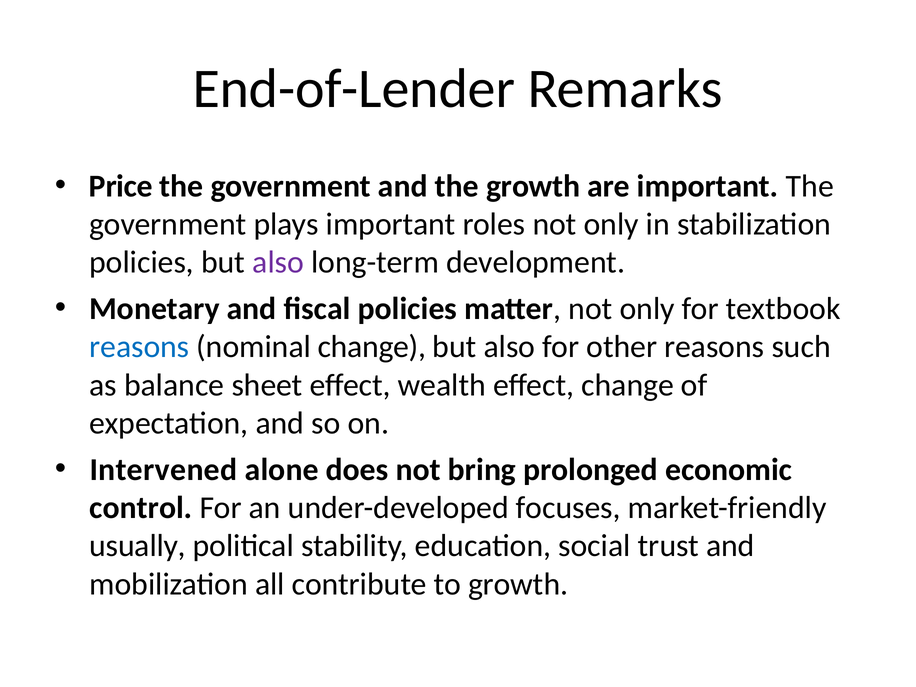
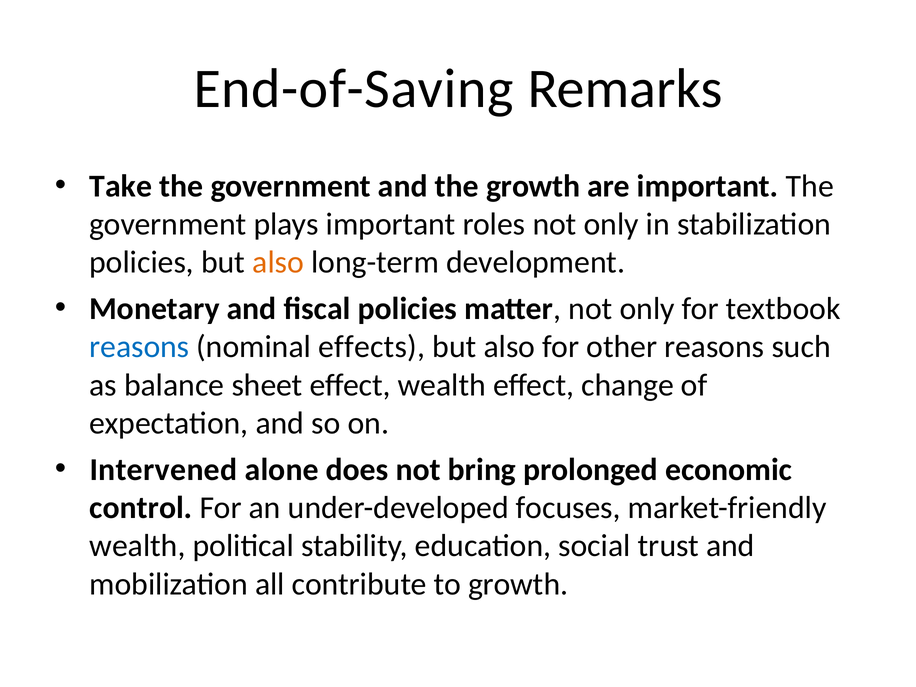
End-of-Lender: End-of-Lender -> End-of-Saving (353, 89)
Price: Price -> Take (121, 186)
also colour: purple -> orange (278, 263)
nominal change: change -> effects (372, 347)
usually: usually -> wealth (137, 546)
